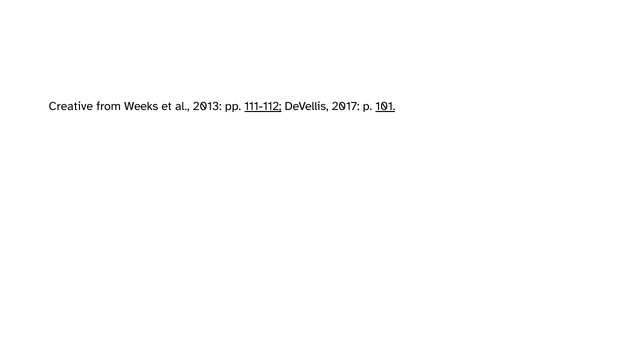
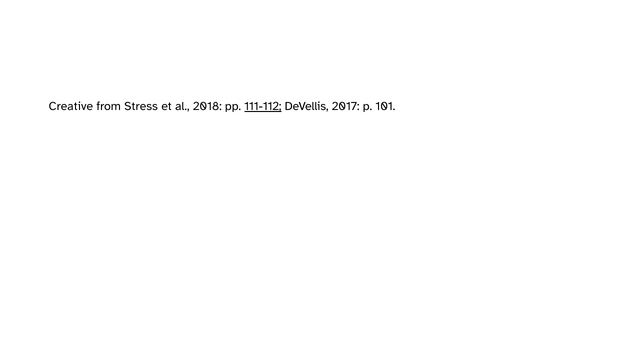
Weeks: Weeks -> Stress (141, 106)
2013: 2013 -> 2018 (207, 106)
101 underline: present -> none (385, 106)
